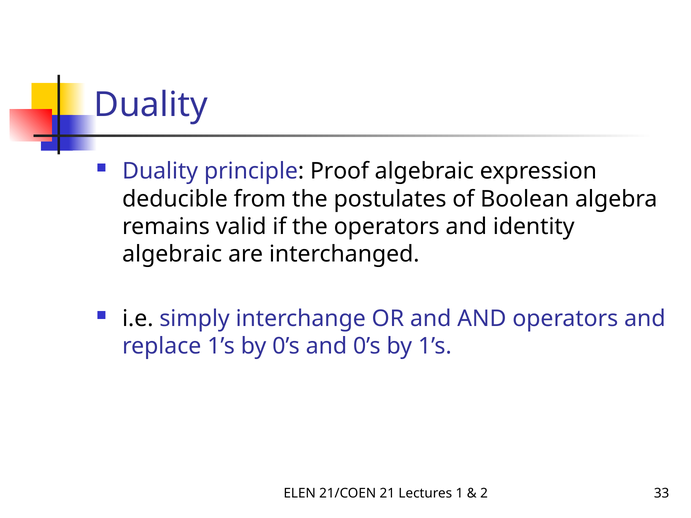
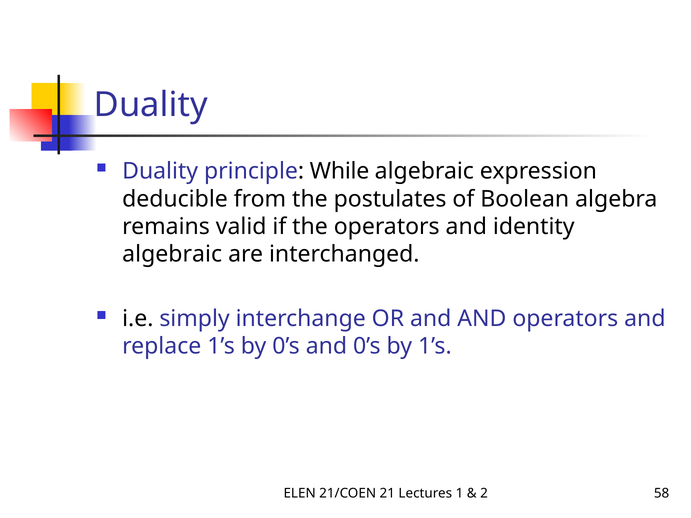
Proof: Proof -> While (340, 171)
33: 33 -> 58 (662, 494)
